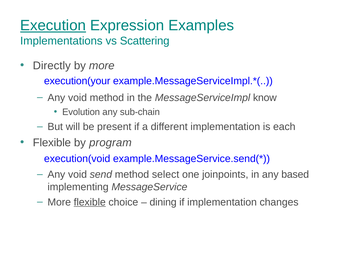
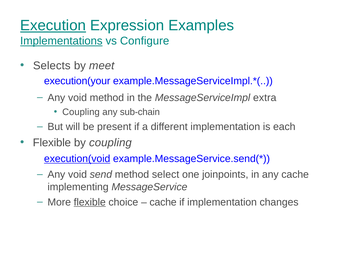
Implementations underline: none -> present (61, 41)
Scattering: Scattering -> Configure (145, 41)
Directly: Directly -> Selects (52, 66)
by more: more -> meet (102, 66)
know: know -> extra (265, 98)
Evolution: Evolution -> Coupling (81, 112)
by program: program -> coupling (110, 142)
execution(void underline: none -> present (77, 159)
any based: based -> cache (295, 174)
dining: dining -> cache (163, 202)
